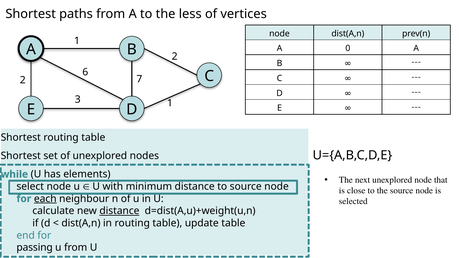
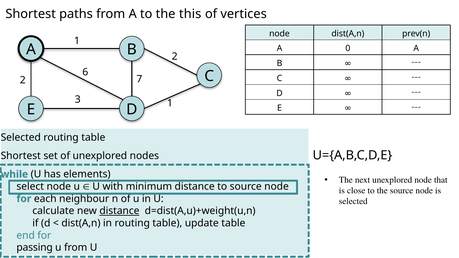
less: less -> this (190, 14)
Shortest: Shortest -> Selected (21, 138)
each underline: present -> none (45, 199)
